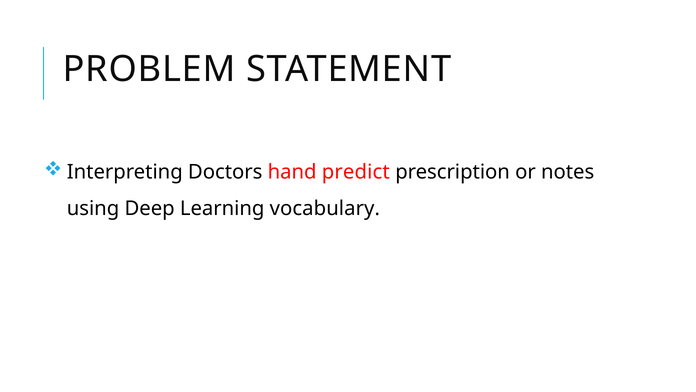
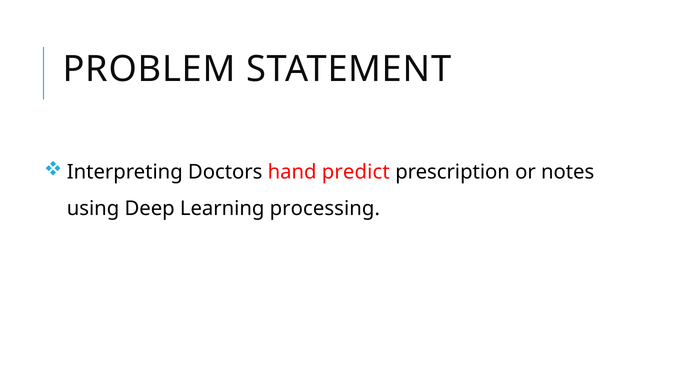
vocabulary: vocabulary -> processing (325, 208)
